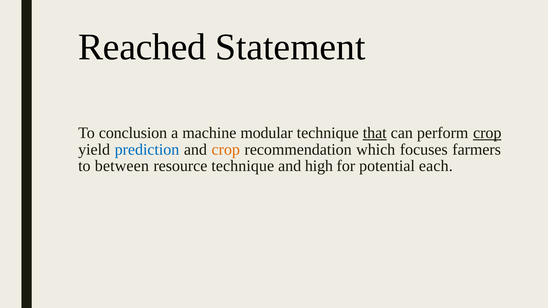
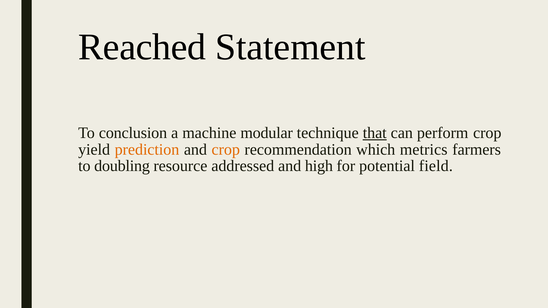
crop underline: present -> none (487, 133)
prediction colour: blue -> orange (147, 150)
focuses: focuses -> metrics (424, 150)
between: between -> doubling (122, 166)
resource technique: technique -> addressed (243, 166)
each: each -> field (436, 166)
